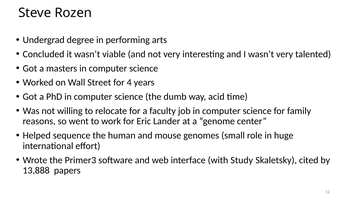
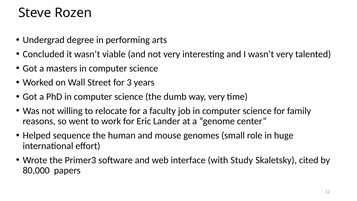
4: 4 -> 3 (129, 82)
way acid: acid -> very (217, 97)
13,888: 13,888 -> 80,000 (36, 170)
